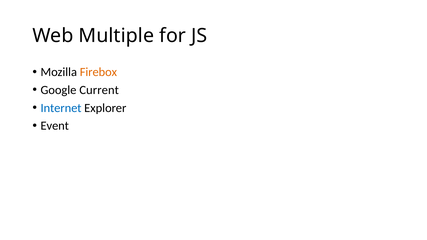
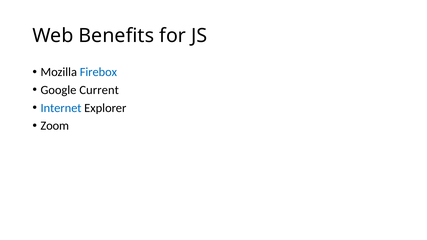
Multiple: Multiple -> Benefits (116, 36)
Firebox colour: orange -> blue (98, 72)
Event: Event -> Zoom (55, 126)
